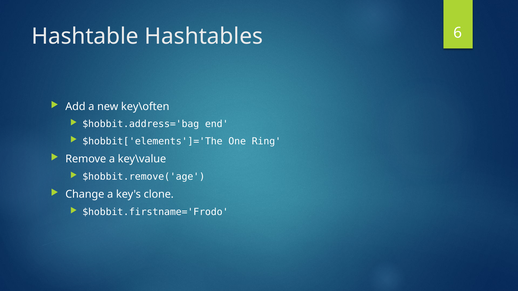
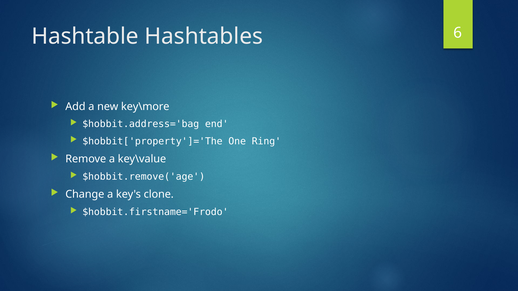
key\often: key\often -> key\more (145, 107)
$hobbit['elements']='The: $hobbit['elements']='The -> $hobbit['property']='The (152, 141)
